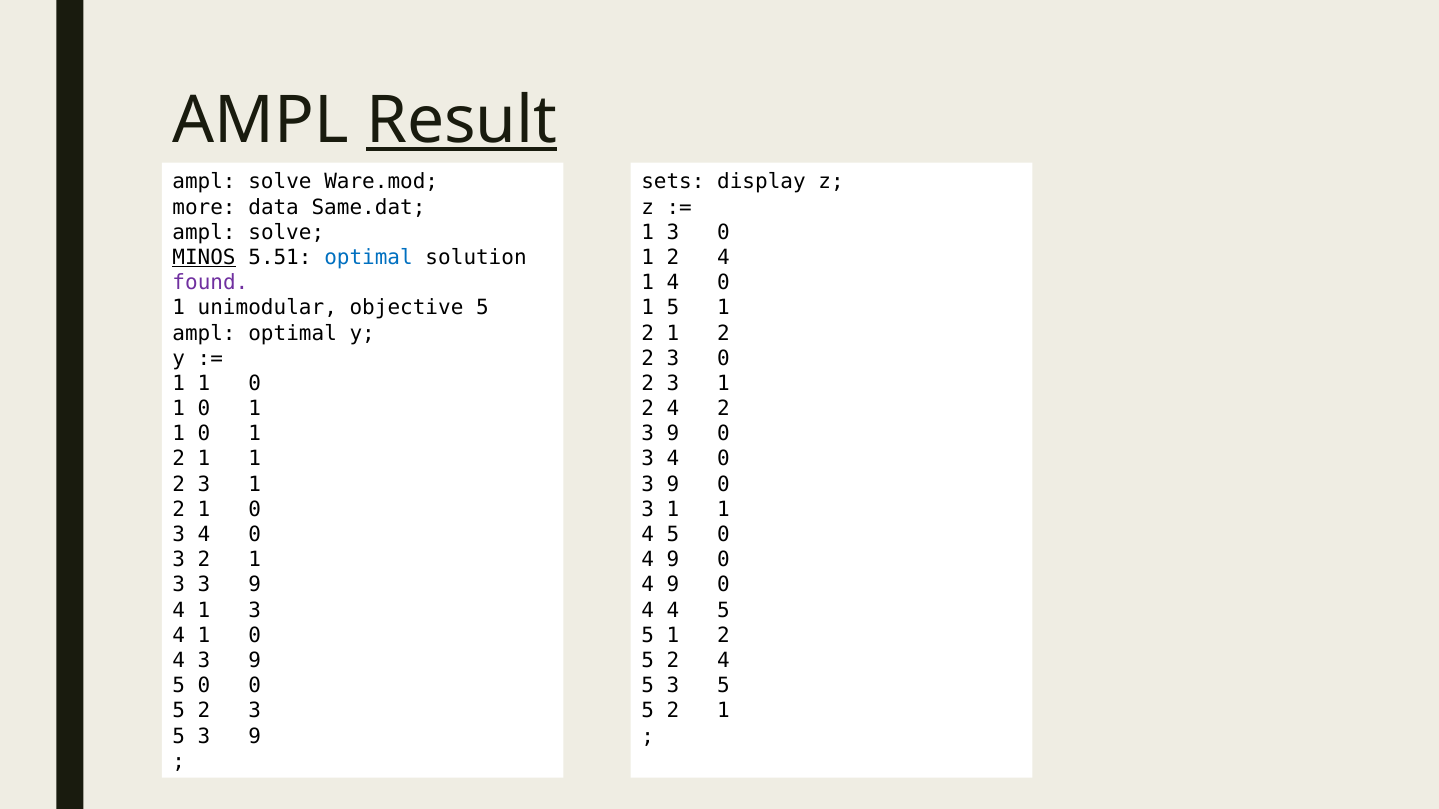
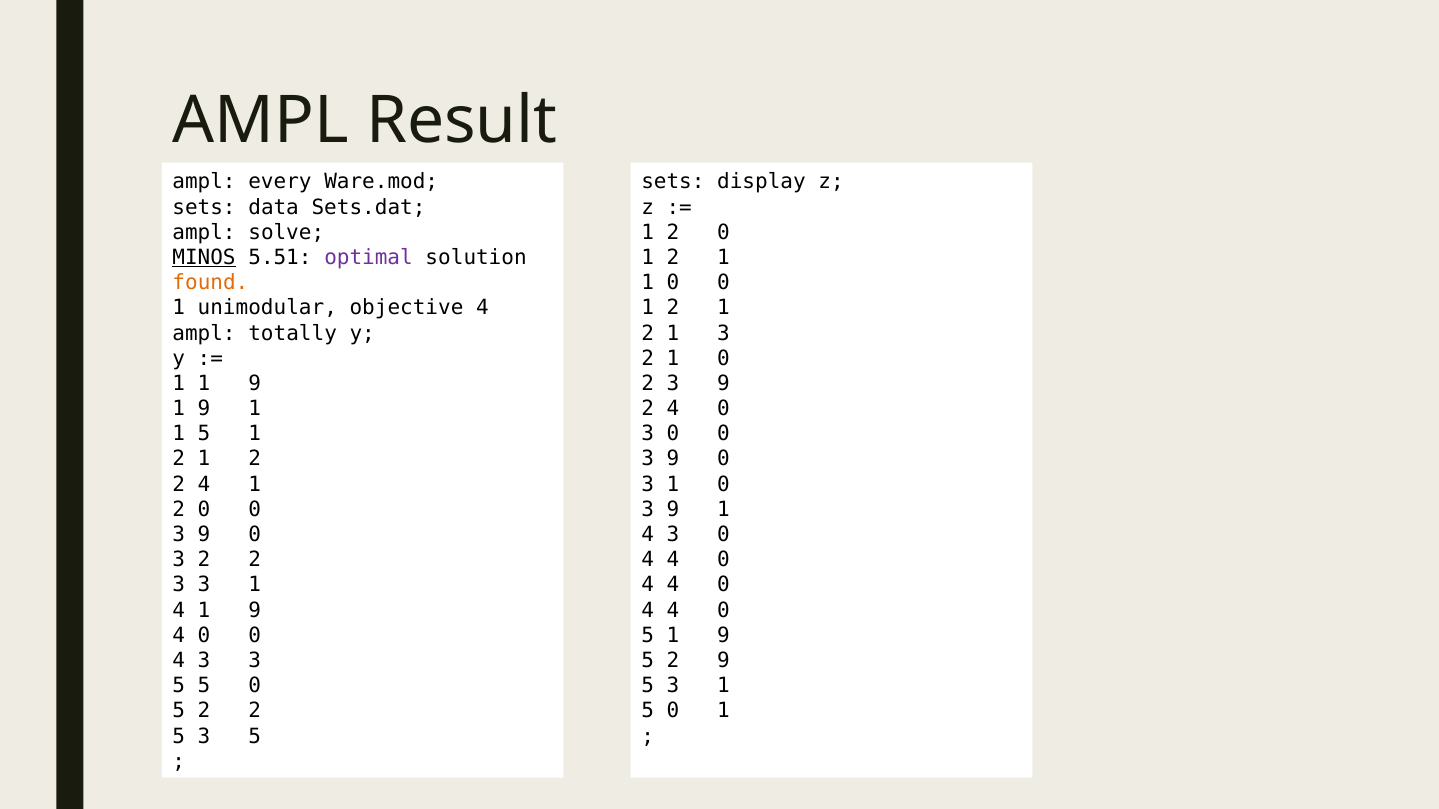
Result underline: present -> none (462, 121)
solve: solve -> every (280, 182)
more: more -> sets (204, 207)
Same.dat: Same.dat -> Sets.dat (369, 207)
3: 3 -> 2 (673, 233)
optimal colour: blue -> purple (369, 258)
4: 4 -> 1 (723, 258)
found colour: purple -> orange (210, 283)
4: 4 -> 0 (673, 283)
objective 5: 5 -> 4 (482, 308)
5: 5 -> 2 (673, 308)
ampl optimal: optimal -> totally (293, 333)
2 1 2: 2 -> 3 (723, 333)
3: 3 -> 1 (673, 359)
0: 0 -> 9 (255, 384)
1: 1 -> 9 (723, 384)
0: 0 -> 9 (204, 409)
2 4 2: 2 -> 0 (723, 409)
0: 0 -> 5 (204, 434)
9: 9 -> 0 (673, 434)
1: 1 -> 2 (255, 459)
4: 4 -> 9 (673, 459)
3: 3 -> 4 (204, 485)
9: 9 -> 1 (673, 485)
1: 1 -> 0 (204, 510)
1: 1 -> 9 (673, 510)
4: 4 -> 9 (204, 535)
5: 5 -> 3 (673, 535)
3 2 1: 1 -> 2 (255, 560)
9: 9 -> 4 (673, 560)
3 3 9: 9 -> 1 (255, 585)
9: 9 -> 4 (673, 585)
4 1 3: 3 -> 9 (255, 610)
5: 5 -> 0 (723, 610)
1: 1 -> 0 (204, 636)
2: 2 -> 9 (723, 636)
4 3 9: 9 -> 3 (255, 661)
5 2 4: 4 -> 9 (723, 661)
0: 0 -> 5 (204, 686)
5 3 5: 5 -> 1 (723, 686)
5 2 3: 3 -> 2 (255, 711)
2: 2 -> 0 (673, 711)
5 3 9: 9 -> 5 (255, 736)
